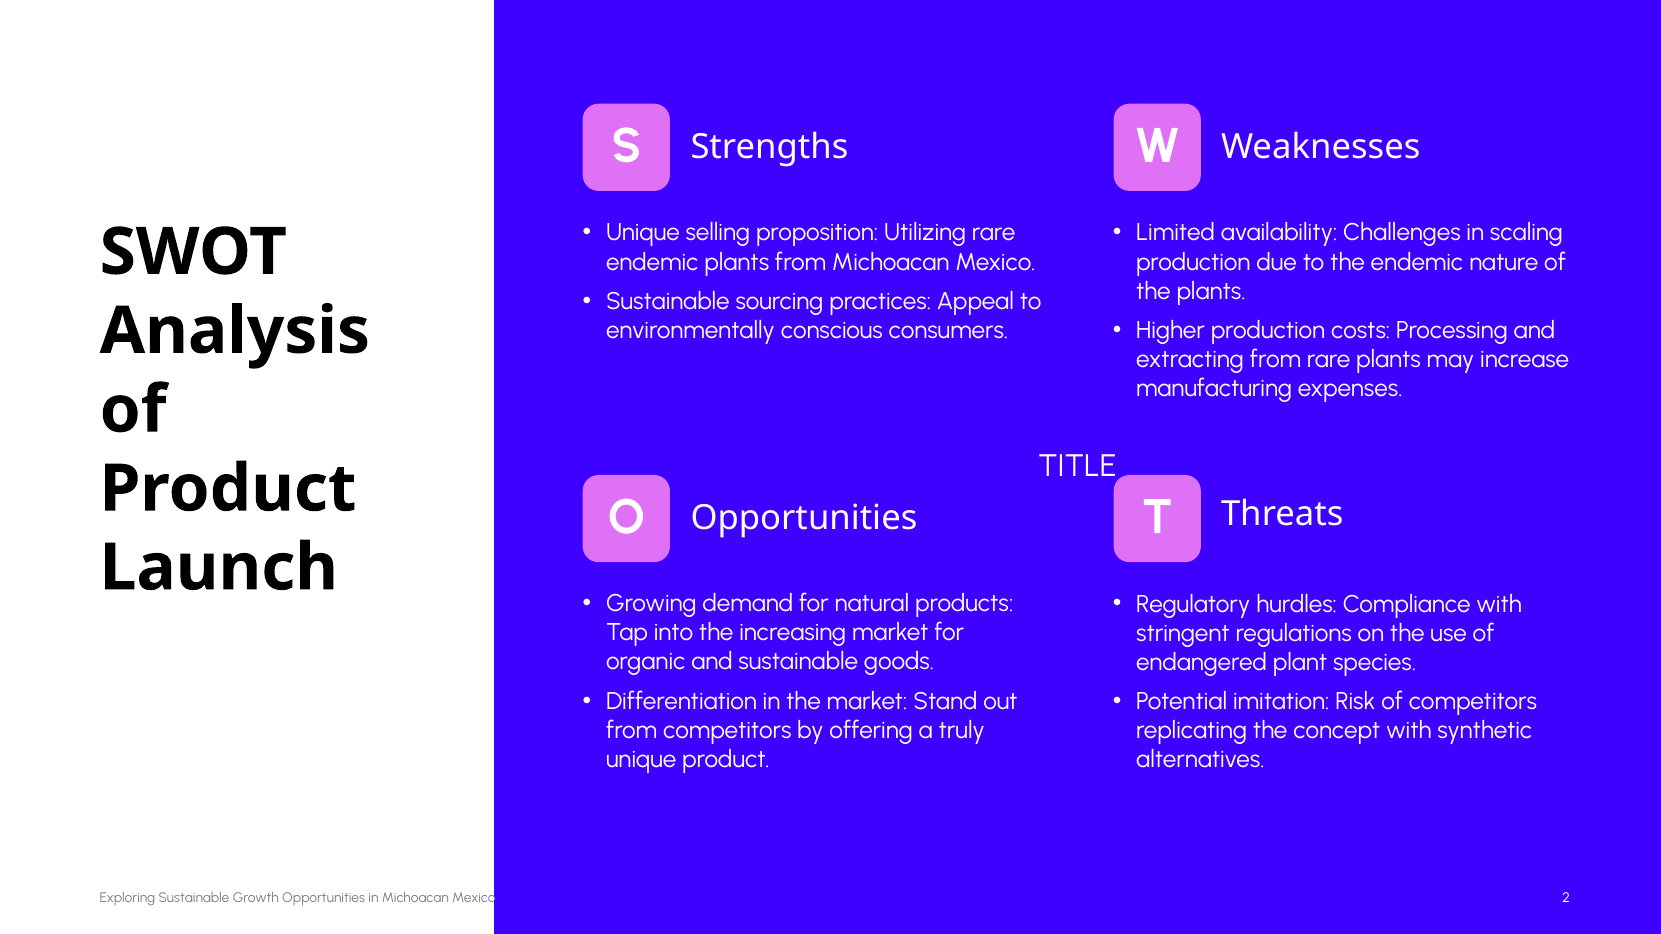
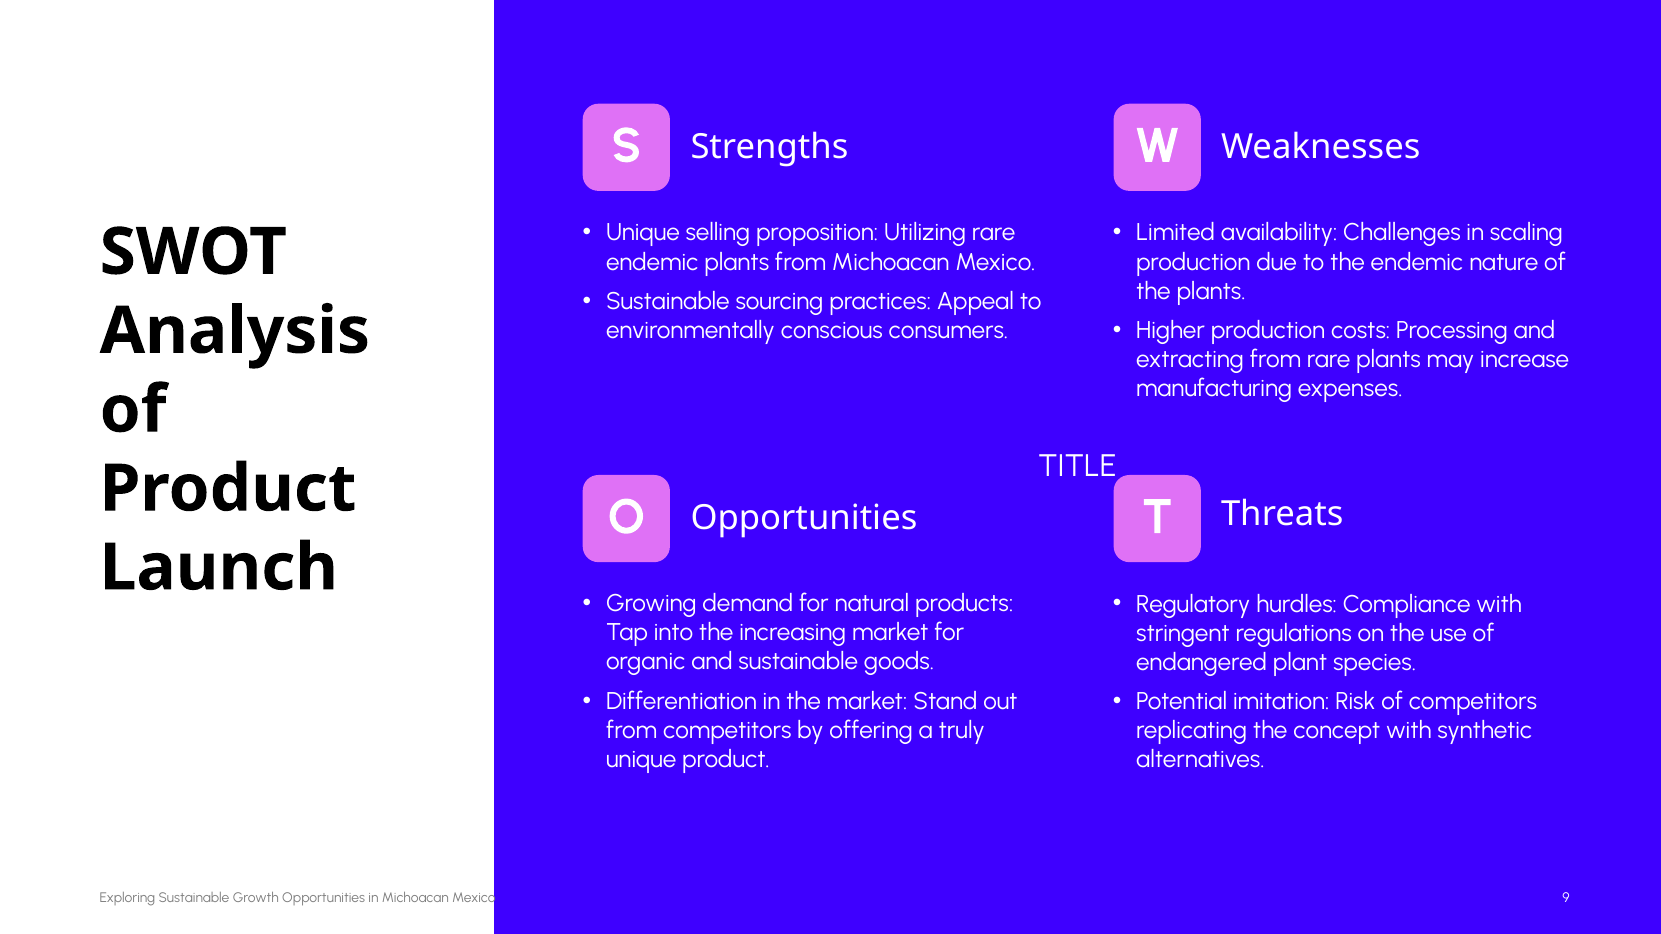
2: 2 -> 9 (1566, 898)
